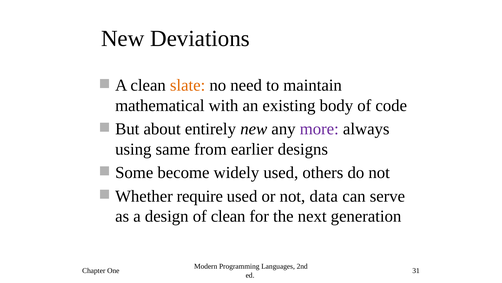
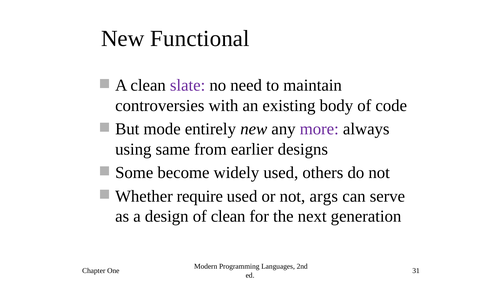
Deviations: Deviations -> Functional (200, 38)
slate colour: orange -> purple (188, 85)
mathematical: mathematical -> controversies (160, 105)
about: about -> mode (162, 129)
data: data -> args (324, 196)
